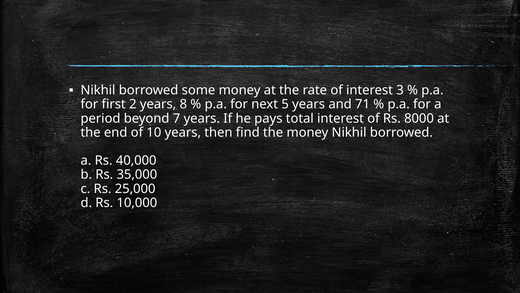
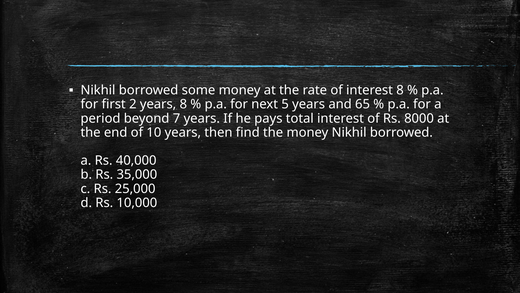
interest 3: 3 -> 8 (400, 90)
71: 71 -> 65 (363, 104)
